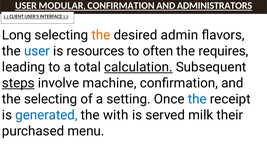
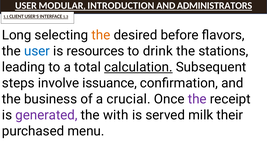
CONFIRMATION: CONFIRMATION -> INTRODUCTION (121, 6)
admin: admin -> before (180, 35)
often: often -> drink (158, 51)
requires: requires -> stations (223, 51)
steps underline: present -> none (18, 83)
machine: machine -> issuance (110, 83)
the selecting: selecting -> business (51, 99)
setting: setting -> crucial (129, 99)
the colour: blue -> purple (197, 99)
generated colour: blue -> purple (46, 115)
